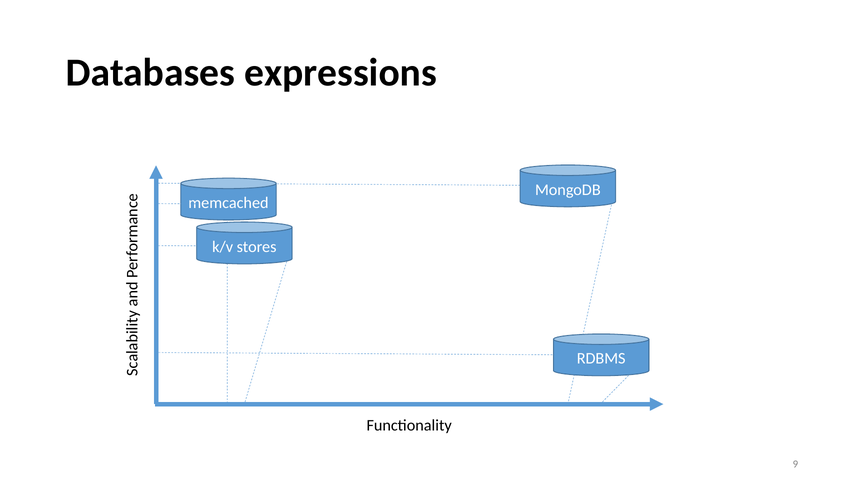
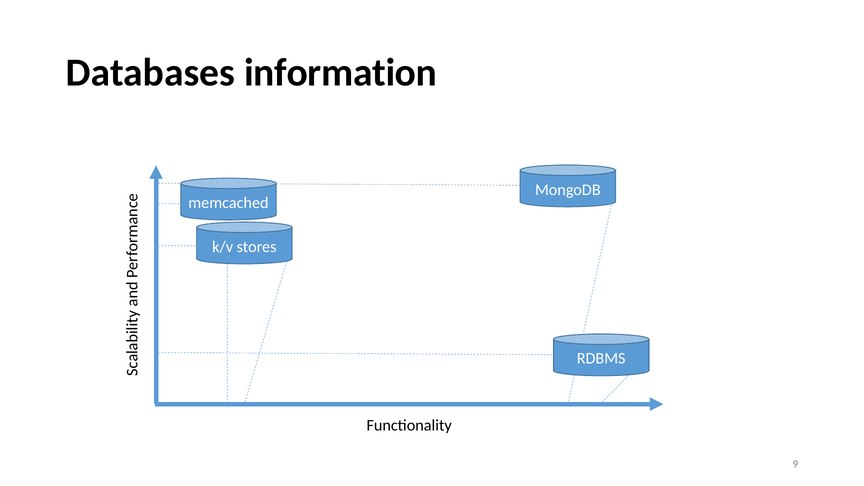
expressions: expressions -> information (341, 73)
